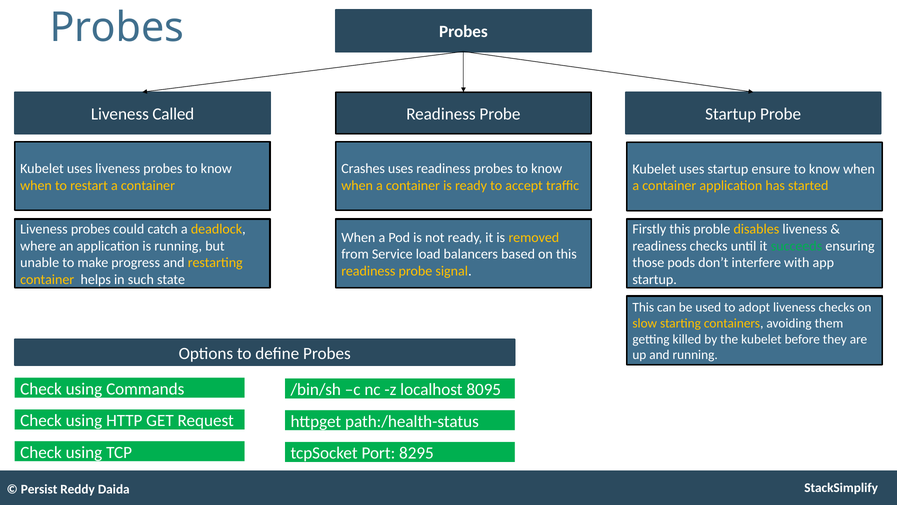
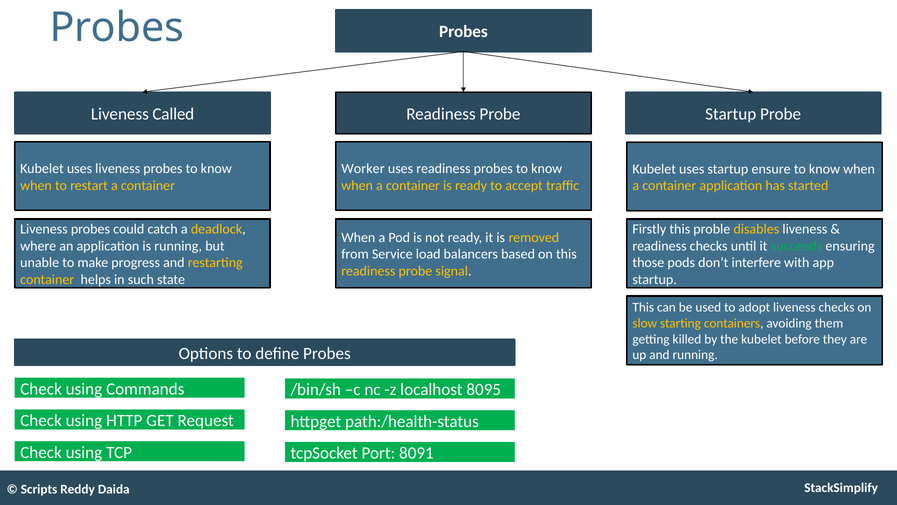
Crashes: Crashes -> Worker (363, 168)
8295: 8295 -> 8091 (416, 453)
Persist: Persist -> Scripts (39, 489)
